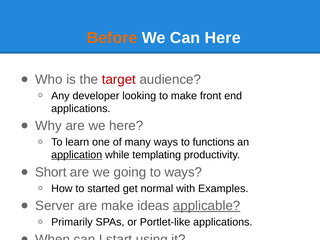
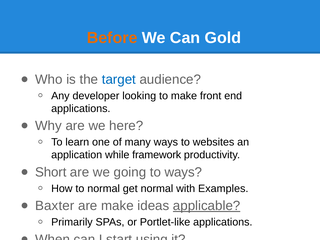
Can Here: Here -> Gold (223, 38)
target colour: red -> blue (119, 79)
functions: functions -> websites (214, 142)
application underline: present -> none (77, 155)
templating: templating -> framework (157, 155)
to started: started -> normal (104, 189)
Server: Server -> Baxter (55, 206)
